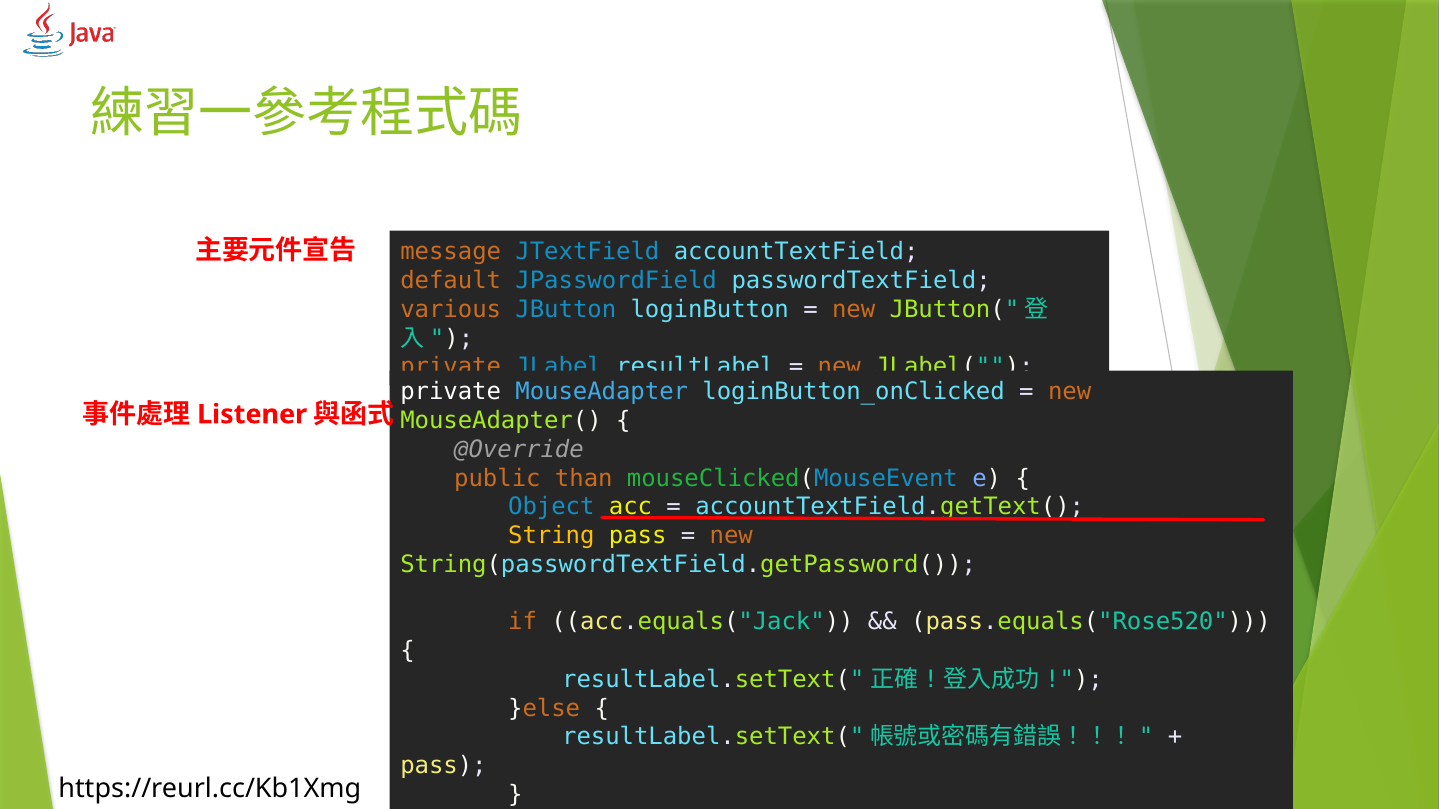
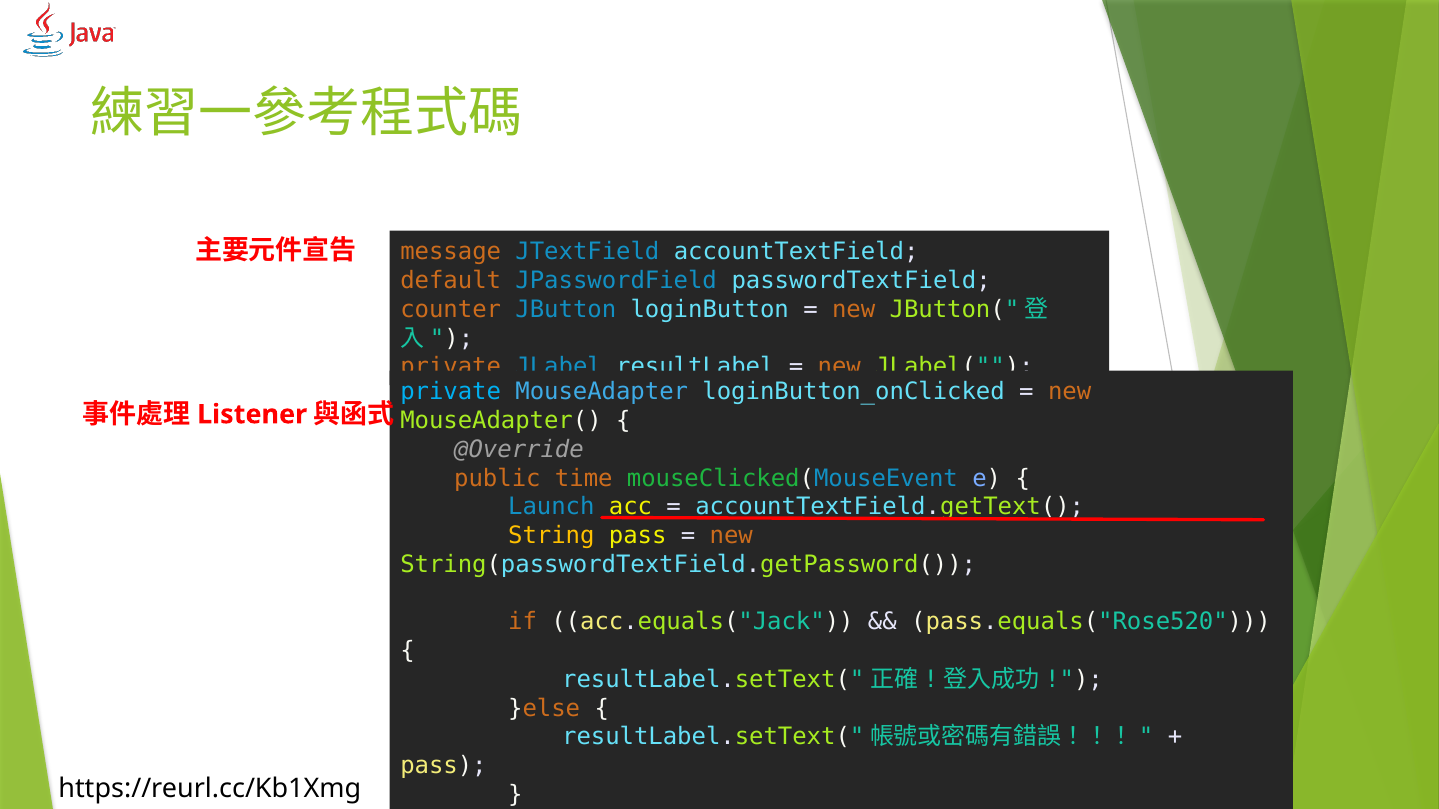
various: various -> counter (451, 310)
private colour: white -> light blue (451, 392)
than: than -> time (584, 478)
Object: Object -> Launch (551, 507)
